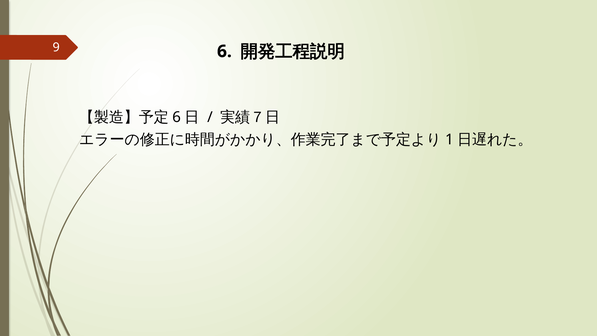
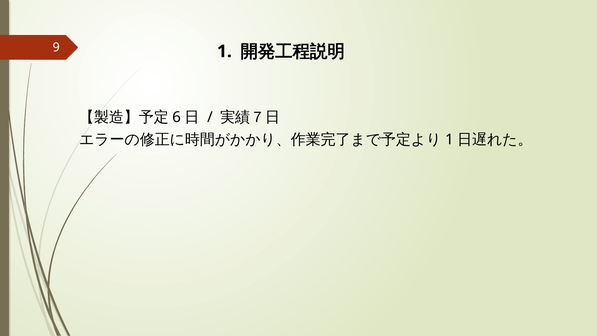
9 6: 6 -> 1 (224, 51)
